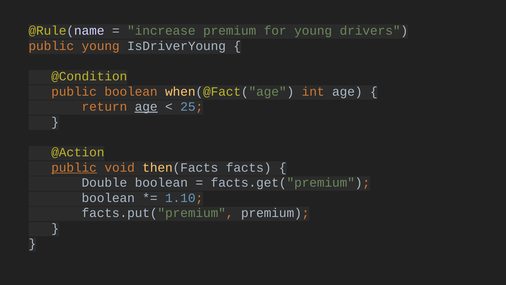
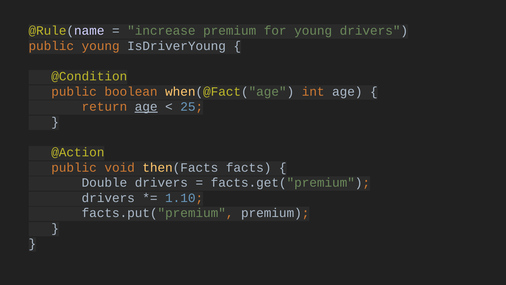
public underline: present -> none (74, 167)
Double boolean: boolean -> drivers (161, 183)
boolean: boolean -> drivers (108, 198)
